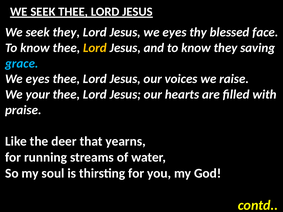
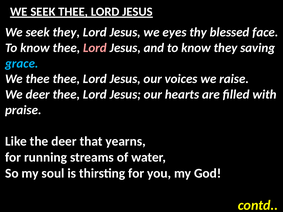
Lord colour: yellow -> pink (95, 48)
eyes: eyes -> thee (38, 79)
We your: your -> deer (38, 95)
